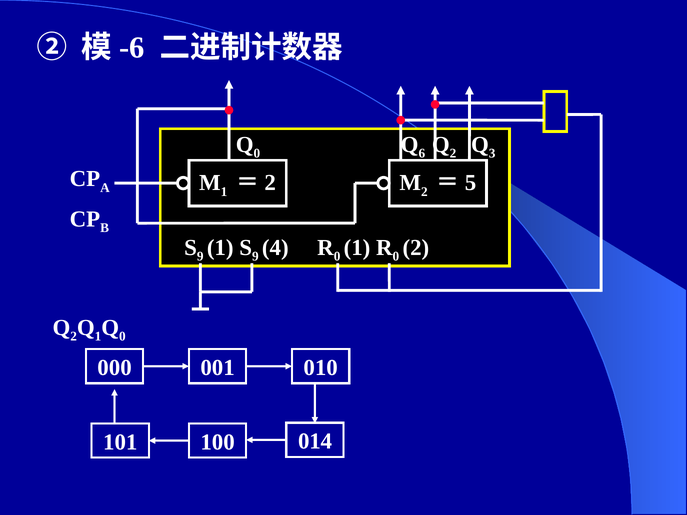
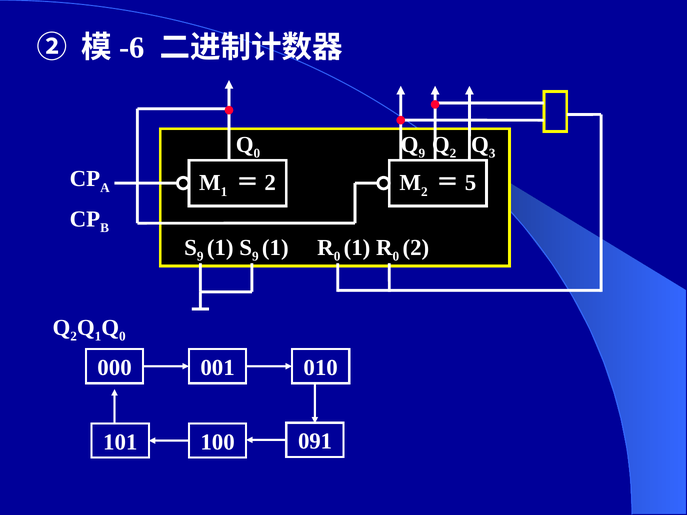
6: 6 -> 9 (422, 154)
4: 4 -> 1 (275, 248)
014: 014 -> 091 (315, 442)
